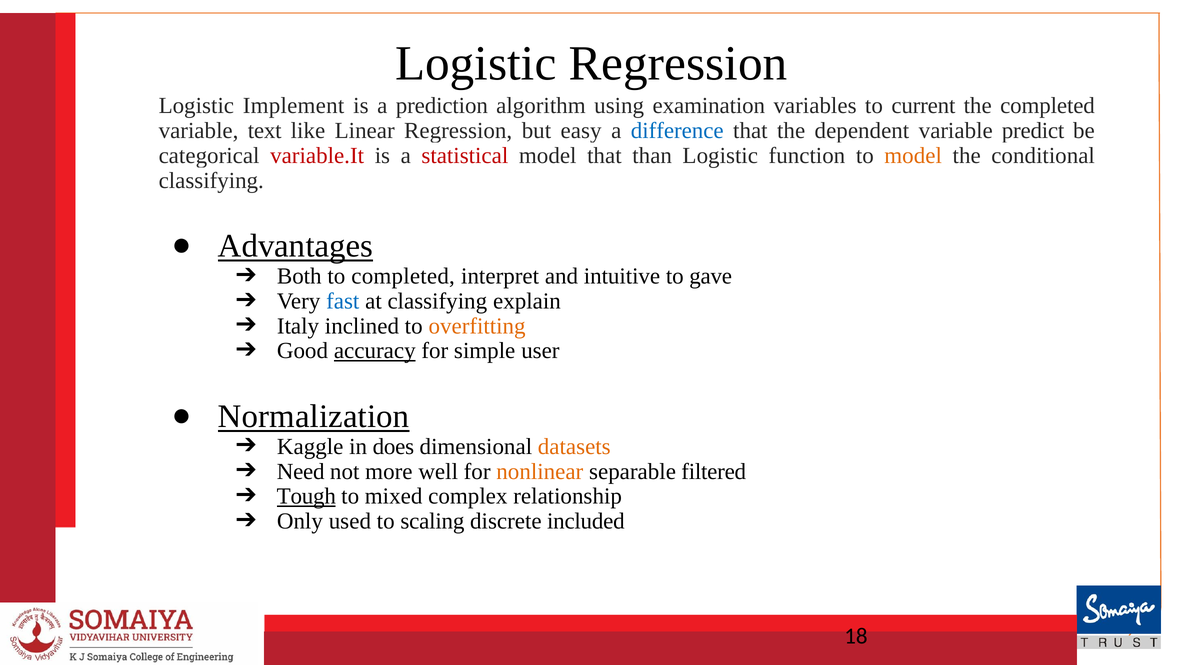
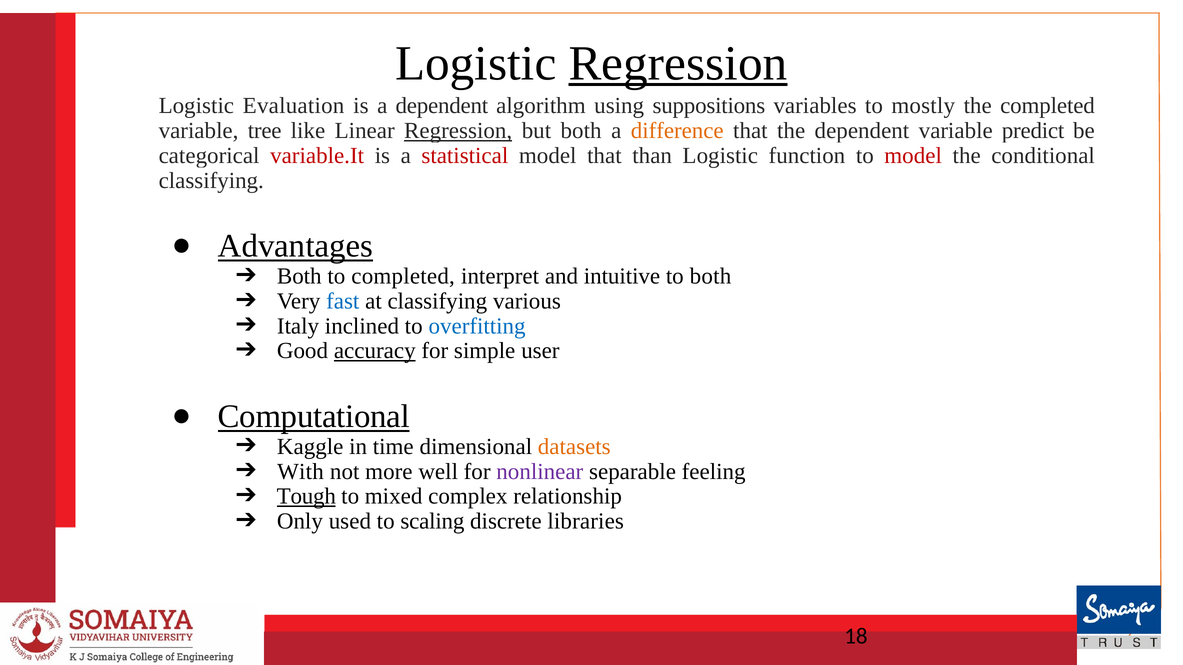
Regression underline: none -> present (678, 64)
Implement: Implement -> Evaluation (294, 106)
a prediction: prediction -> dependent (442, 106)
examination: examination -> suppositions (709, 106)
current: current -> mostly (923, 106)
text: text -> tree (265, 131)
Regression underline: none -> present (458, 131)
but easy: easy -> both (581, 131)
difference colour: blue -> orange (677, 131)
model colour: orange -> red (913, 156)
to gave: gave -> both (710, 276)
explain: explain -> various (527, 301)
overfitting colour: orange -> blue (477, 326)
Normalization: Normalization -> Computational (314, 417)
does: does -> time (393, 447)
Need: Need -> With (300, 472)
nonlinear colour: orange -> purple (540, 472)
filtered: filtered -> feeling (714, 472)
included: included -> libraries (586, 521)
